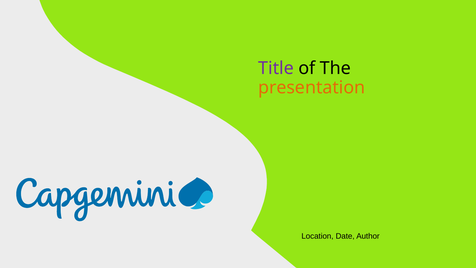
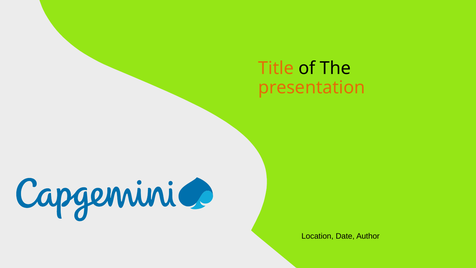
Title colour: purple -> orange (276, 68)
